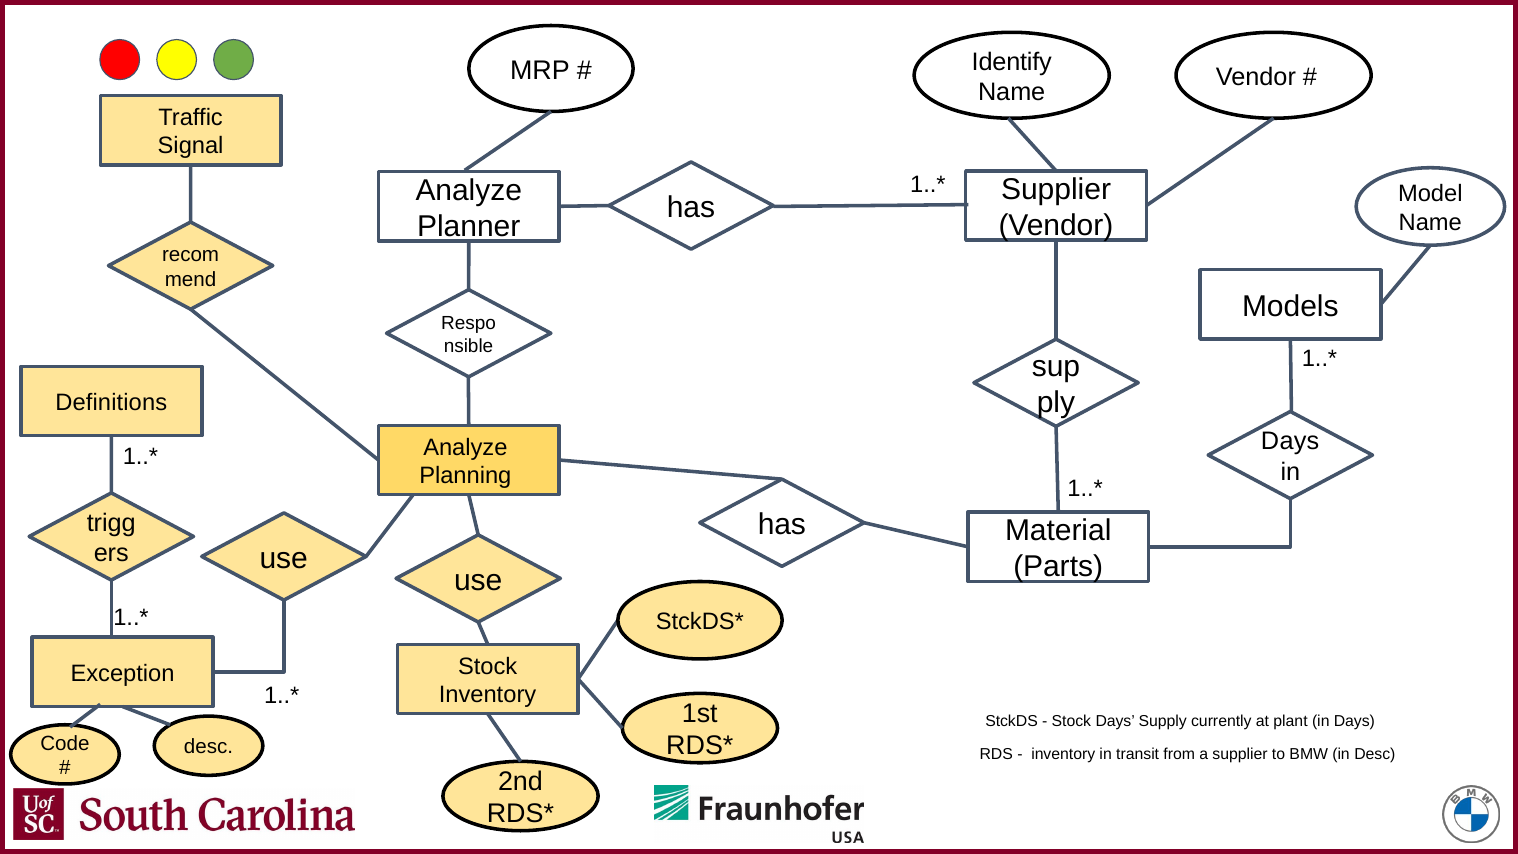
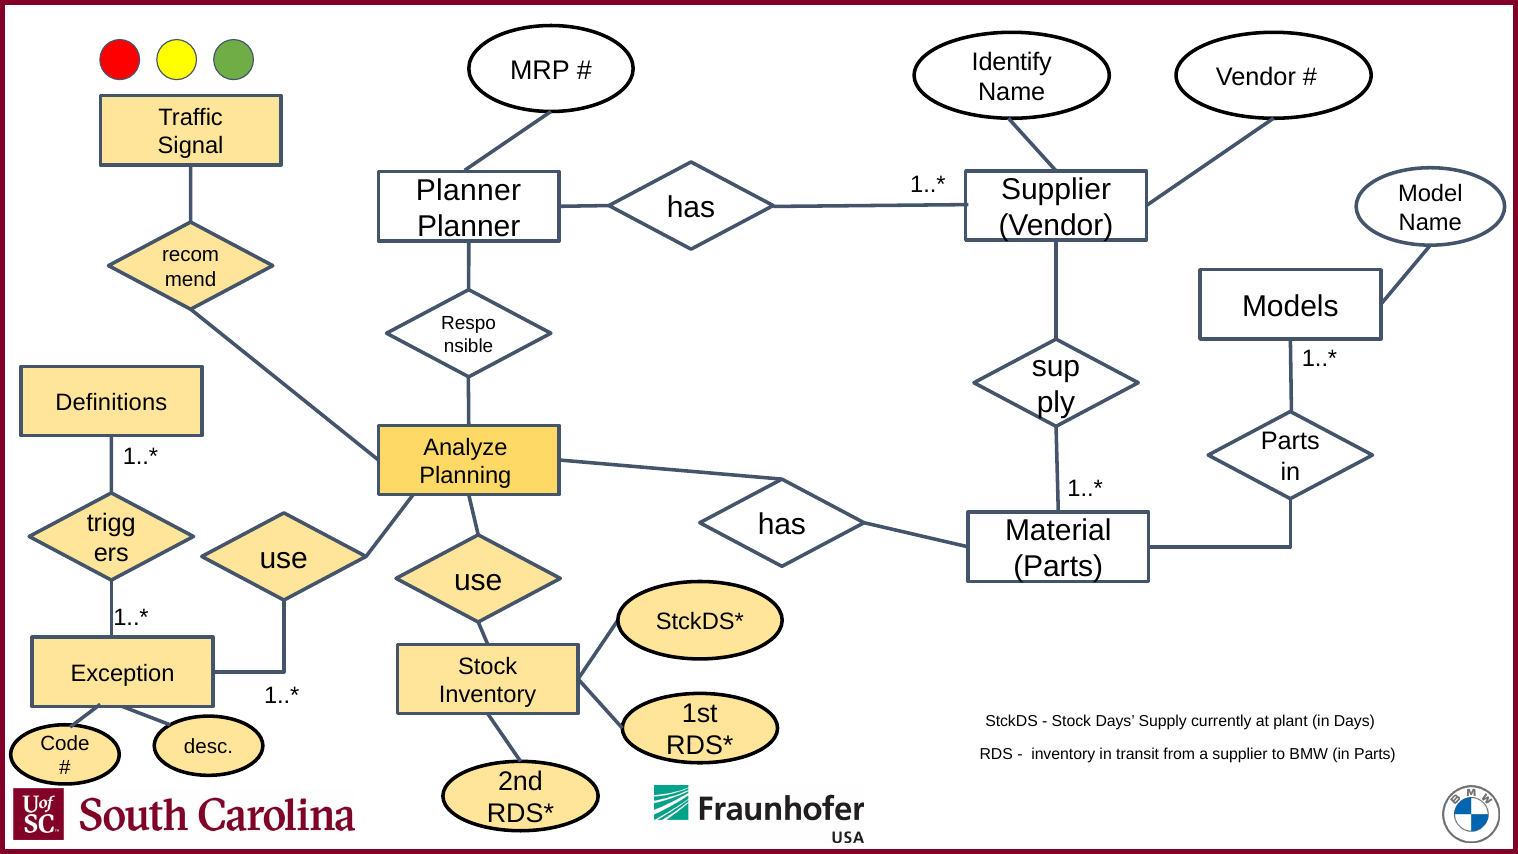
Analyze: Analyze -> Planner (469, 190)
Days: Days -> Parts (1290, 442)
in Desc: Desc -> Parts (1375, 754)
